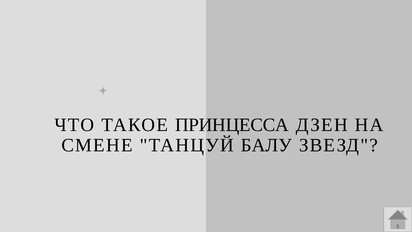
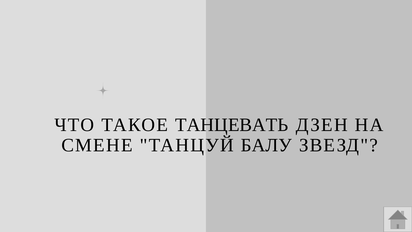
ПРИНЦЕССА: ПРИНЦЕССА -> ТАНЦЕВАТЬ (232, 125)
